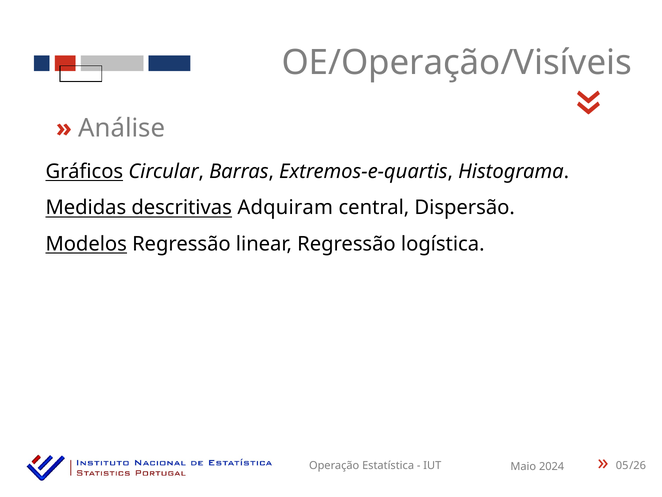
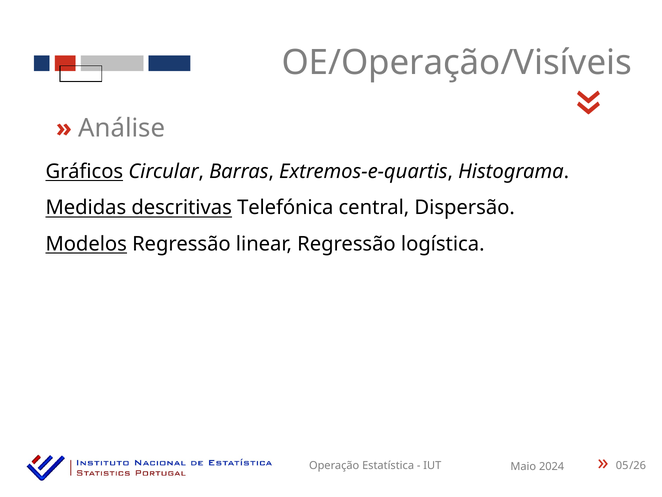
Adquiram: Adquiram -> Telefónica (285, 207)
